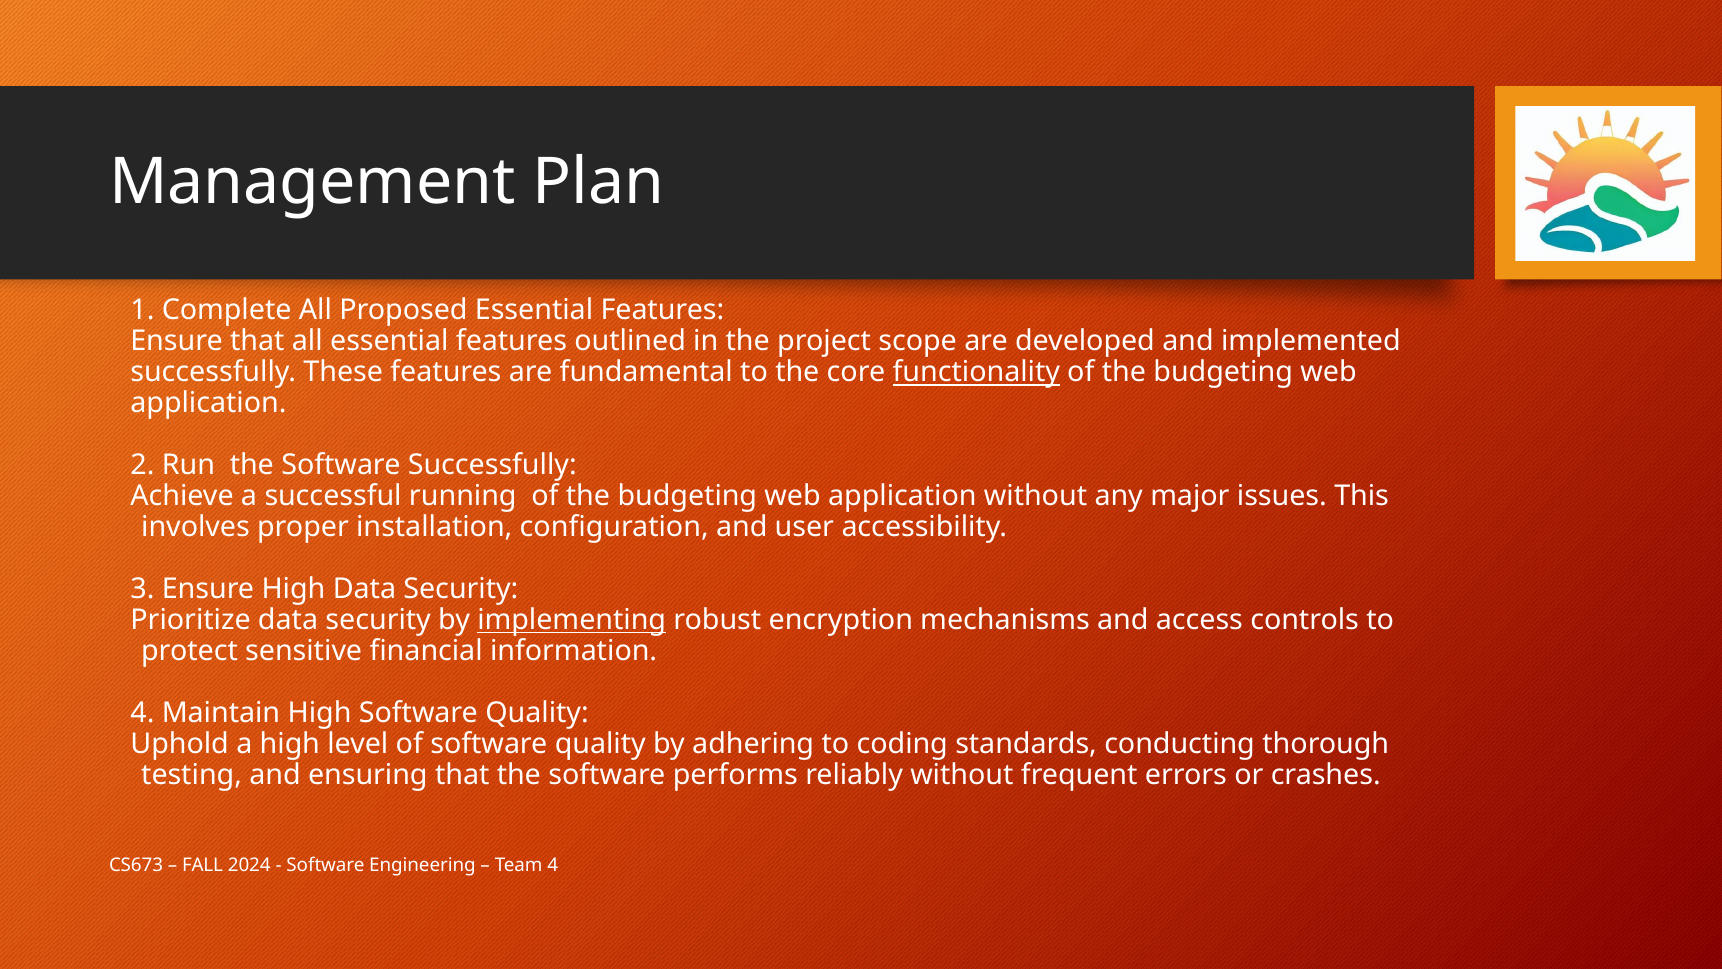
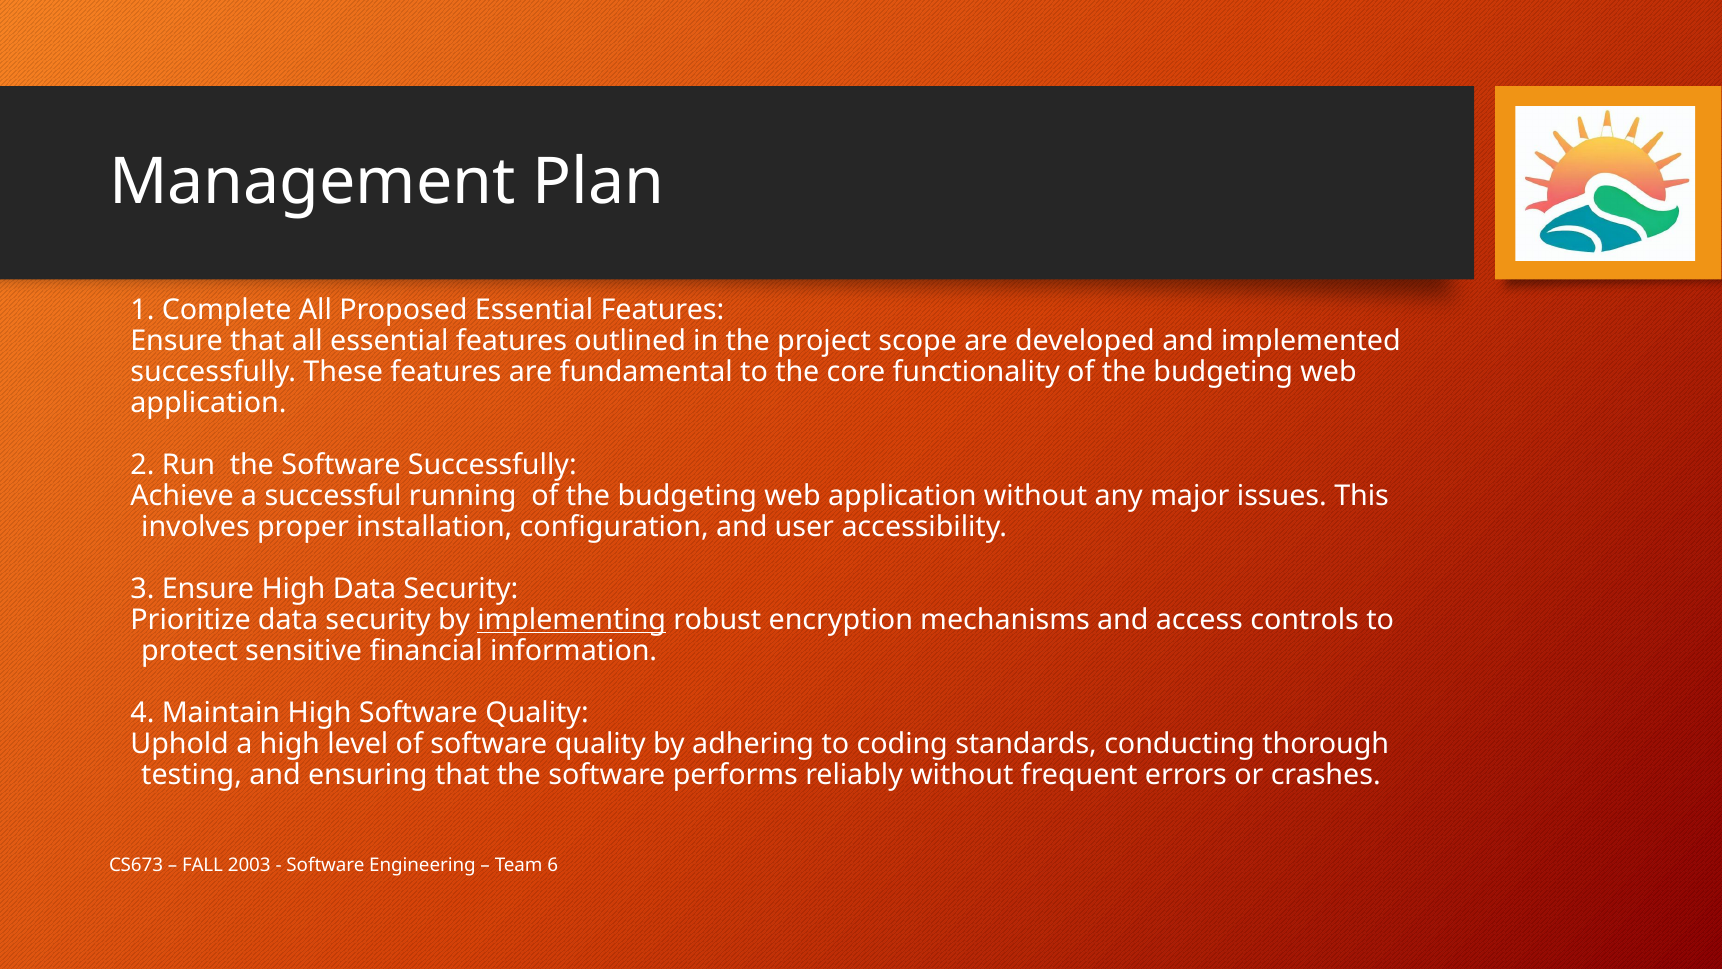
functionality underline: present -> none (976, 372)
2024: 2024 -> 2003 (249, 865)
Team 4: 4 -> 6 (553, 865)
